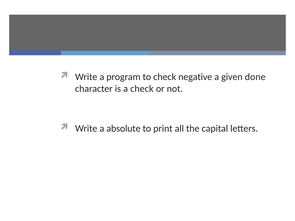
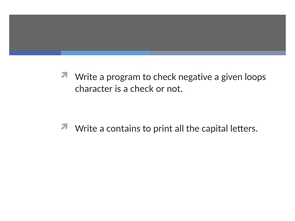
done: done -> loops (255, 77)
absolute: absolute -> contains (123, 129)
